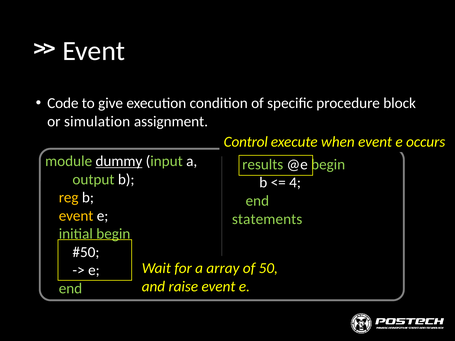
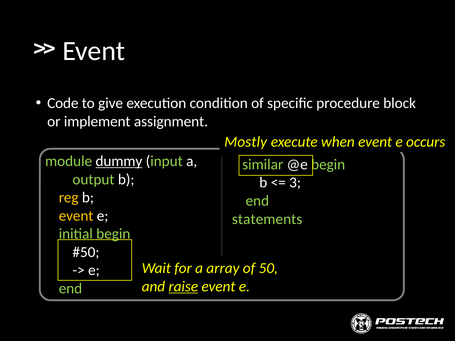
simulation: simulation -> implement (97, 121)
Control: Control -> Mostly (246, 142)
results: results -> similar (263, 165)
4: 4 -> 3 (295, 183)
raise underline: none -> present (183, 287)
